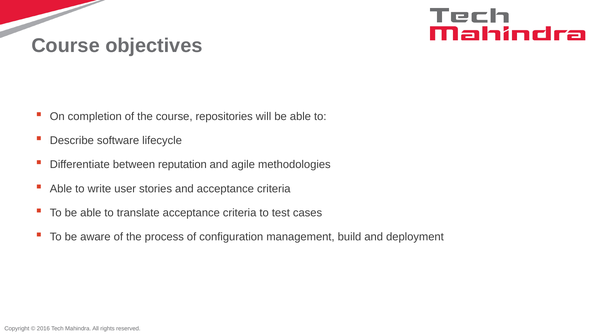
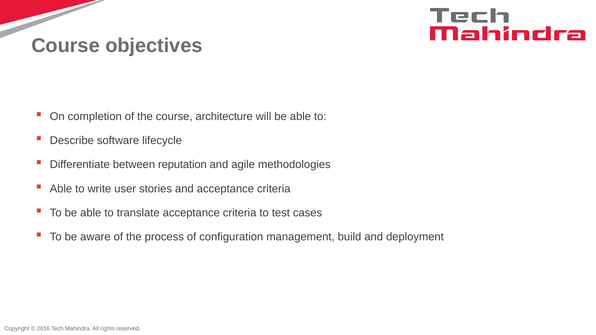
repositories: repositories -> architecture (224, 117)
